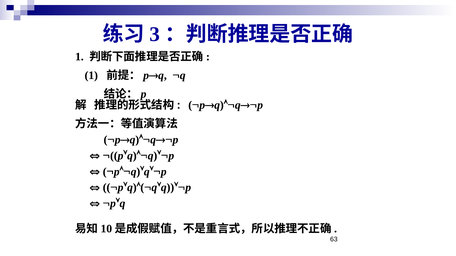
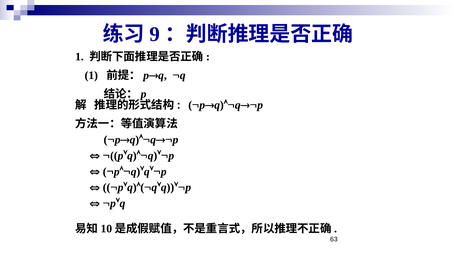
3: 3 -> 9 (155, 34)
